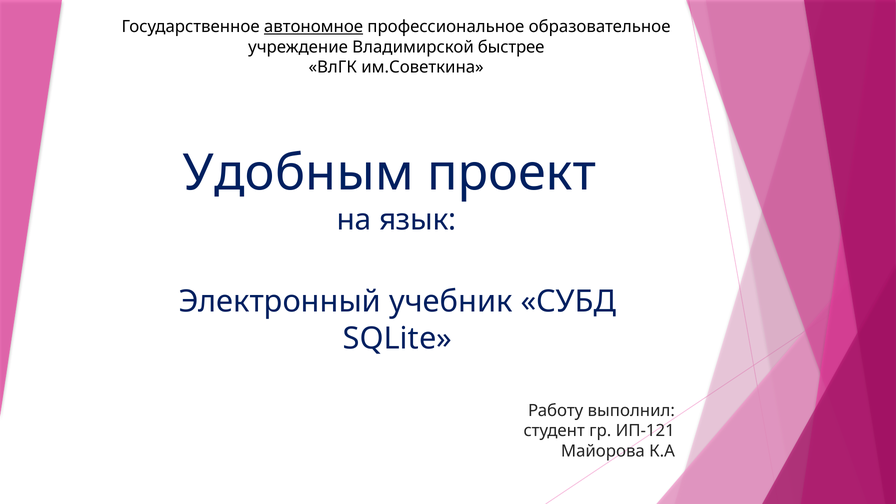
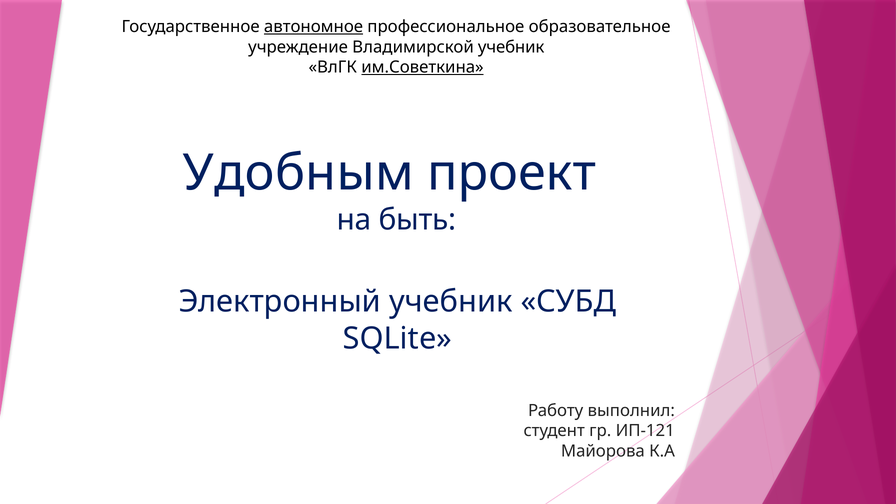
Владимирской быстрее: быстрее -> учебник (511, 47)
им.Советкина underline: none -> present (422, 67)
язык: язык -> быть (418, 220)
